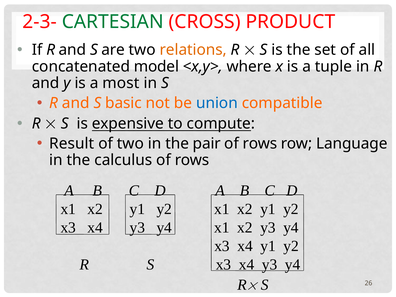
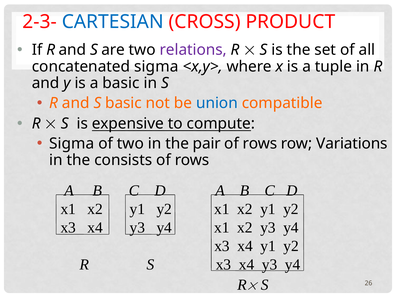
CARTESIAN colour: green -> blue (113, 22)
relations colour: orange -> purple (193, 50)
concatenated model: model -> sigma (156, 66)
a most: most -> basic (121, 83)
Result: Result -> Sigma (72, 143)
Language: Language -> Variations (352, 143)
calculus: calculus -> consists (123, 160)
